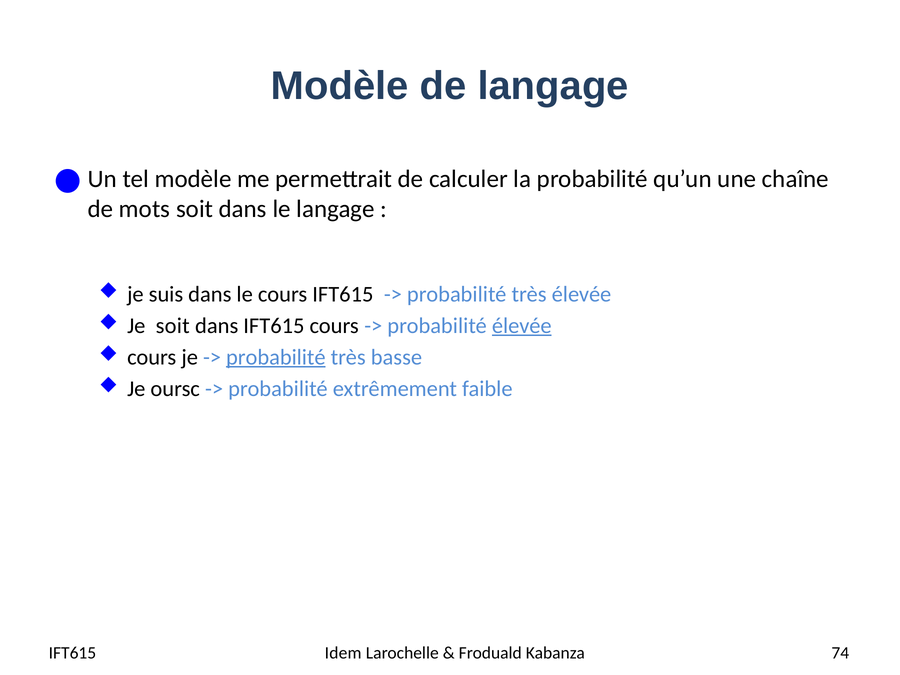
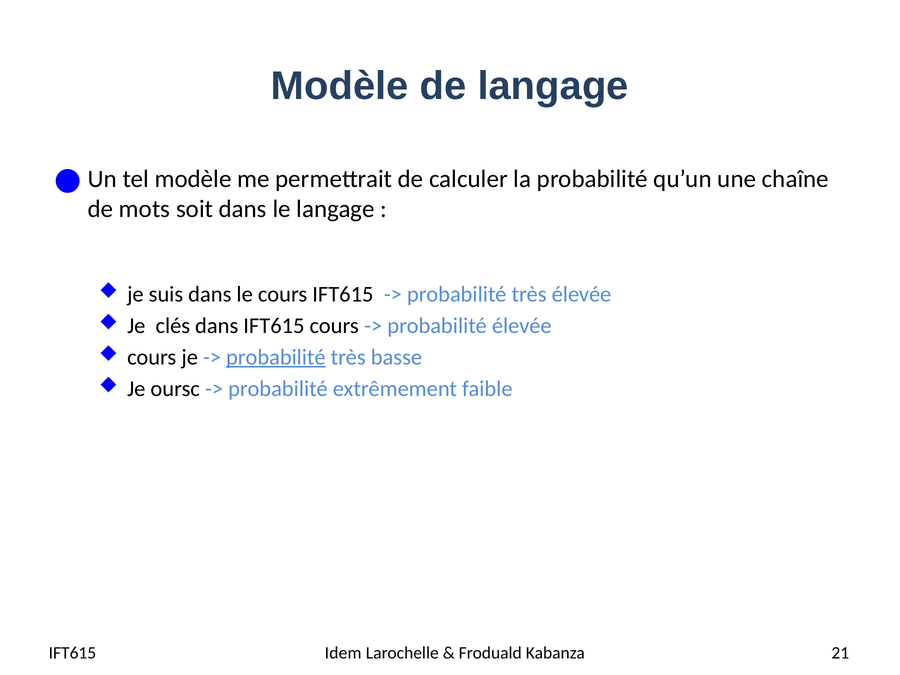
Je soit: soit -> clés (173, 326)
élevée underline: present -> none (522, 326)
74: 74 -> 21 (840, 653)
